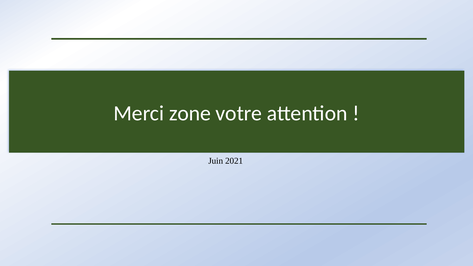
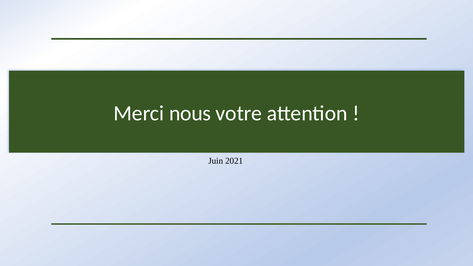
zone: zone -> nous (190, 113)
